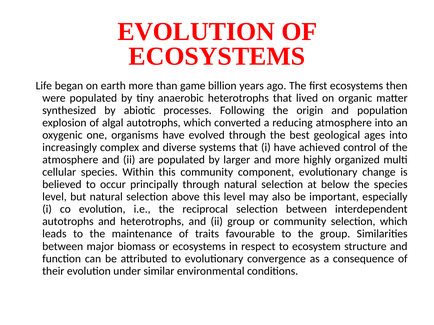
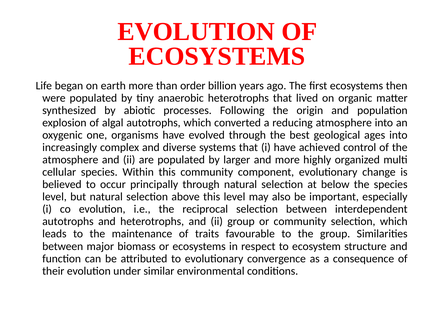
game: game -> order (193, 86)
